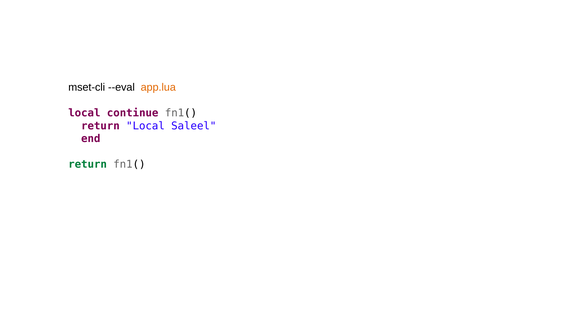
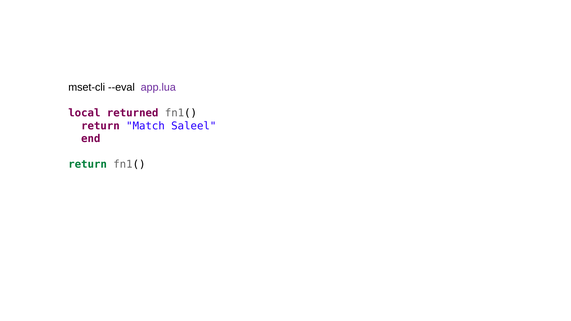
app.lua colour: orange -> purple (158, 87)
continue: continue -> returned (133, 113)
return Local: Local -> Match (145, 126)
